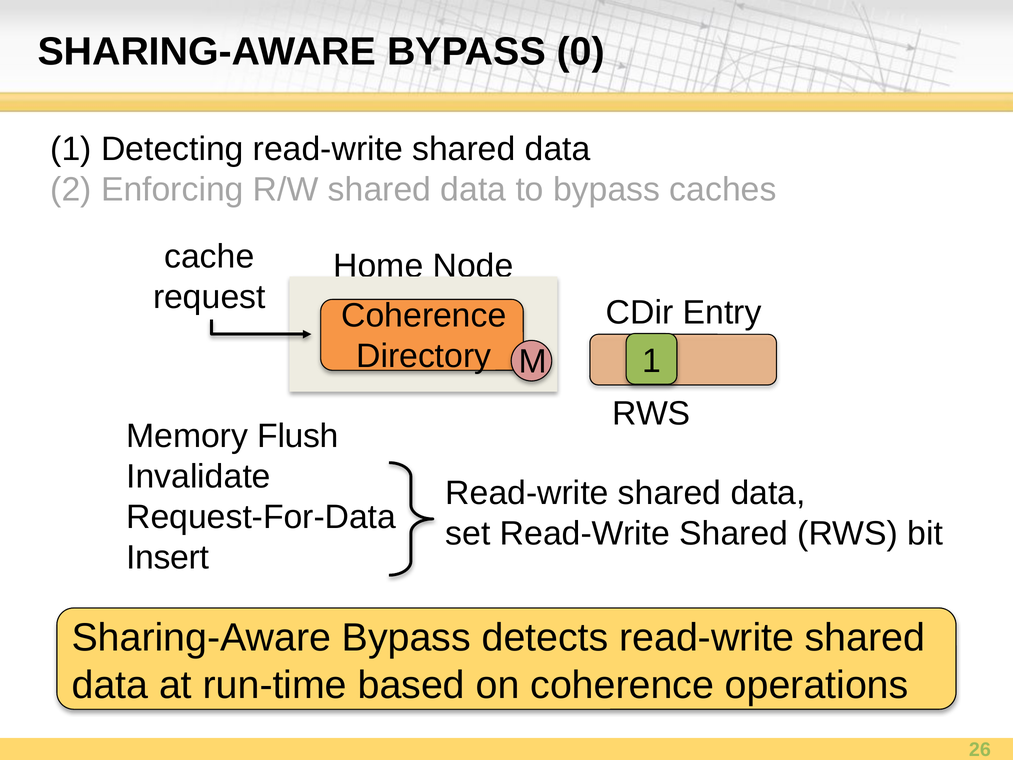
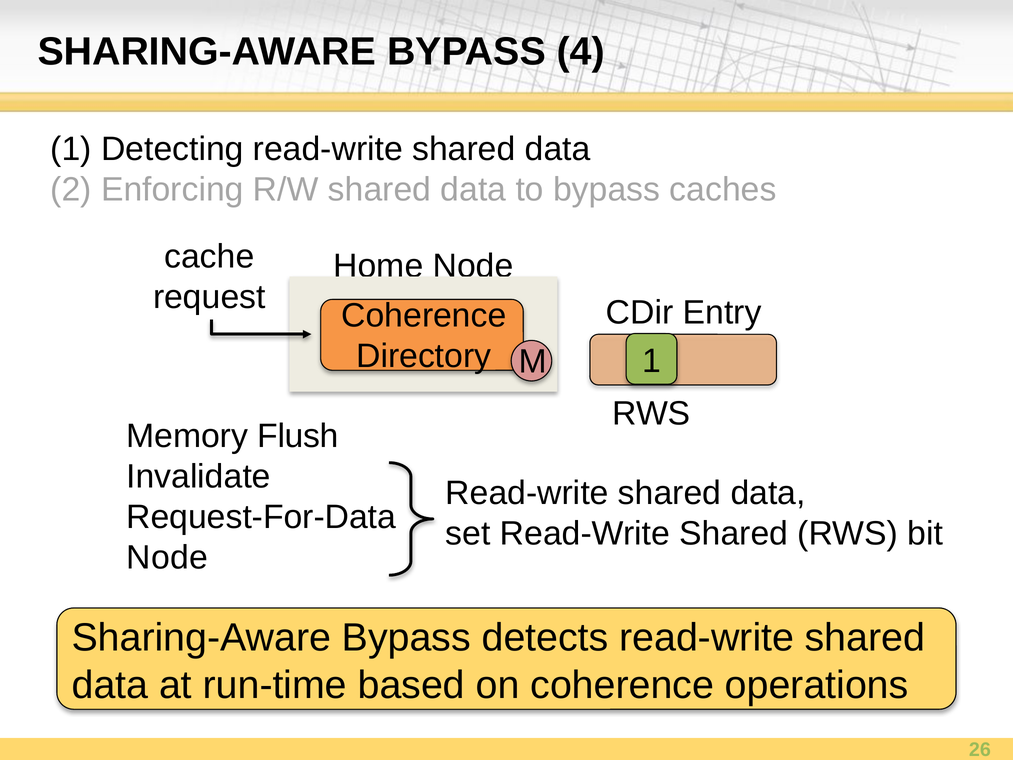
0: 0 -> 4 (581, 52)
Insert: Insert -> Node (167, 557)
